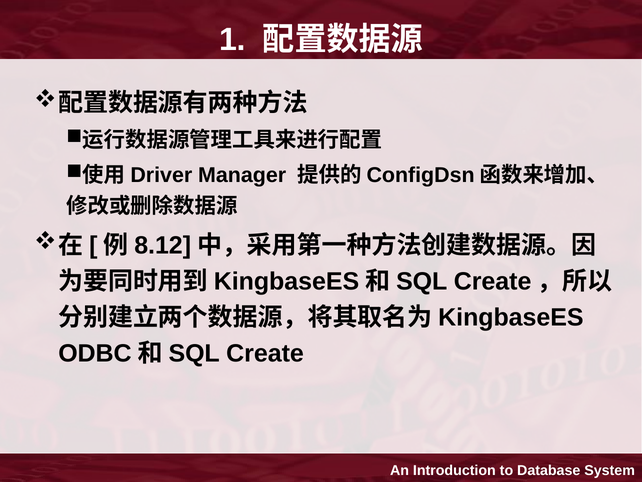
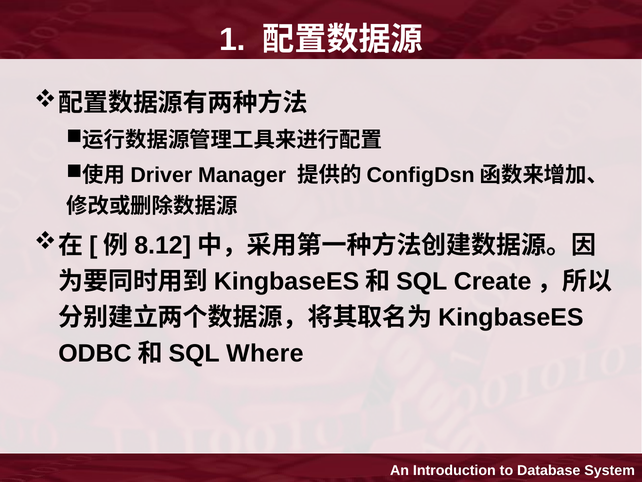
Create: Create -> Where (265, 353)
